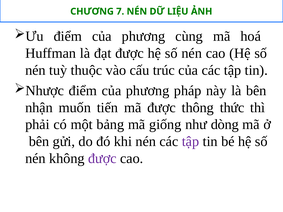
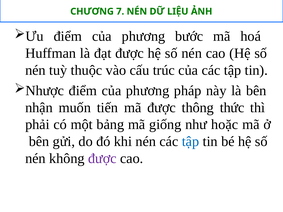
cùng: cùng -> bước (189, 36)
dòng: dòng -> hoặc (225, 125)
tập colour: purple -> blue (191, 142)
